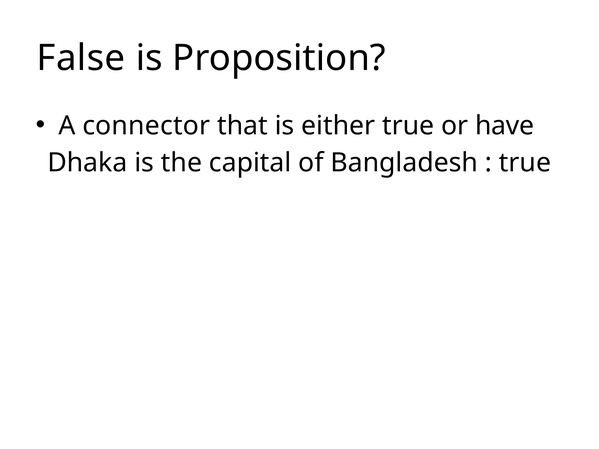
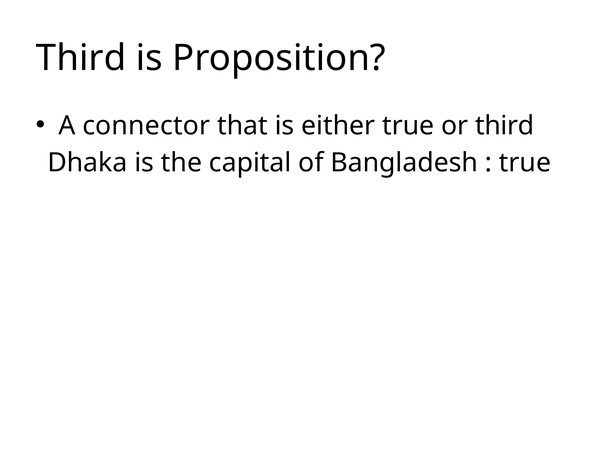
False: False -> Third (81, 58)
or have: have -> third (505, 126)
